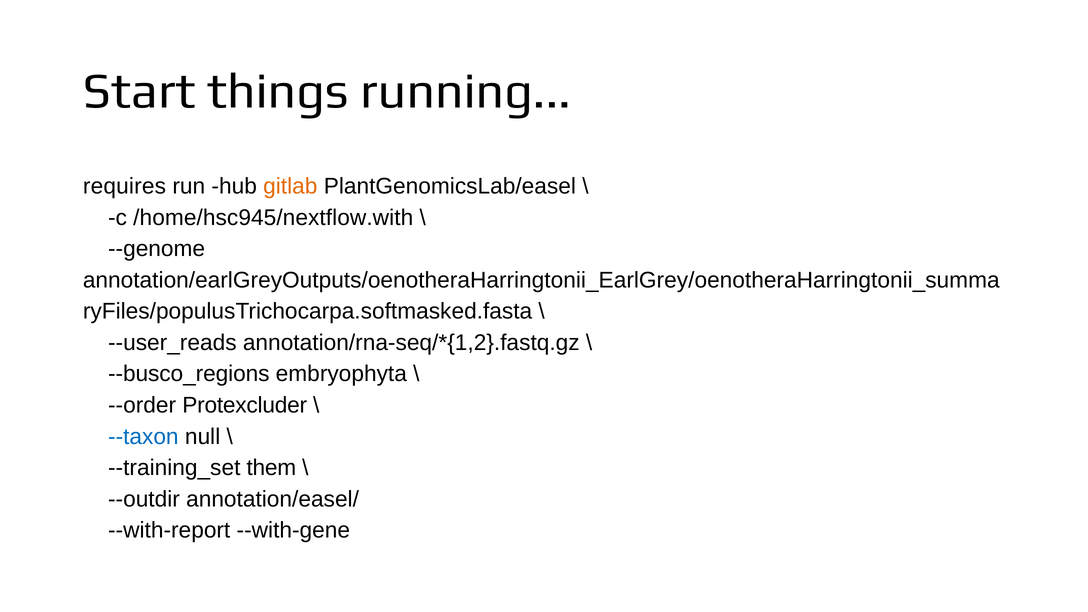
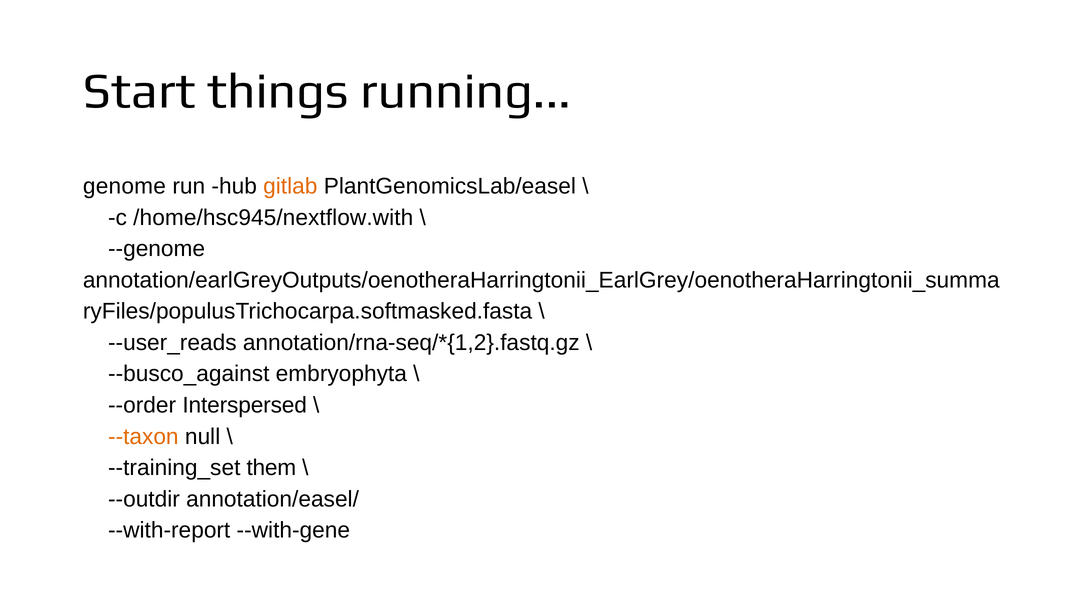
requires: requires -> genome (124, 186)
--busco_regions: --busco_regions -> --busco_against (189, 374)
Protexcluder: Protexcluder -> Interspersed (245, 405)
--taxon colour: blue -> orange (143, 437)
